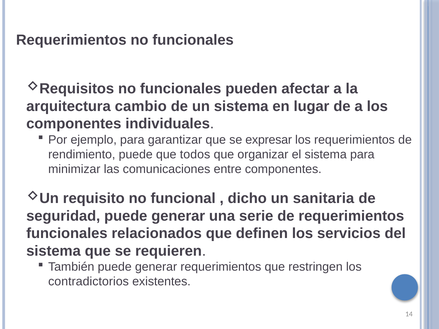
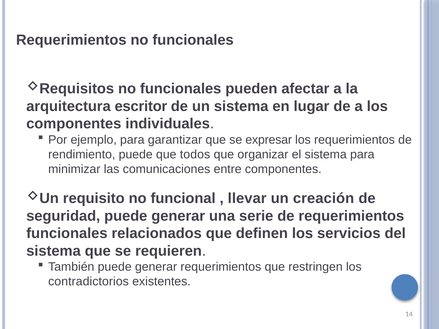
cambio: cambio -> escritor (141, 106)
dicho: dicho -> llevar (247, 199)
sanitaria: sanitaria -> creación (324, 199)
